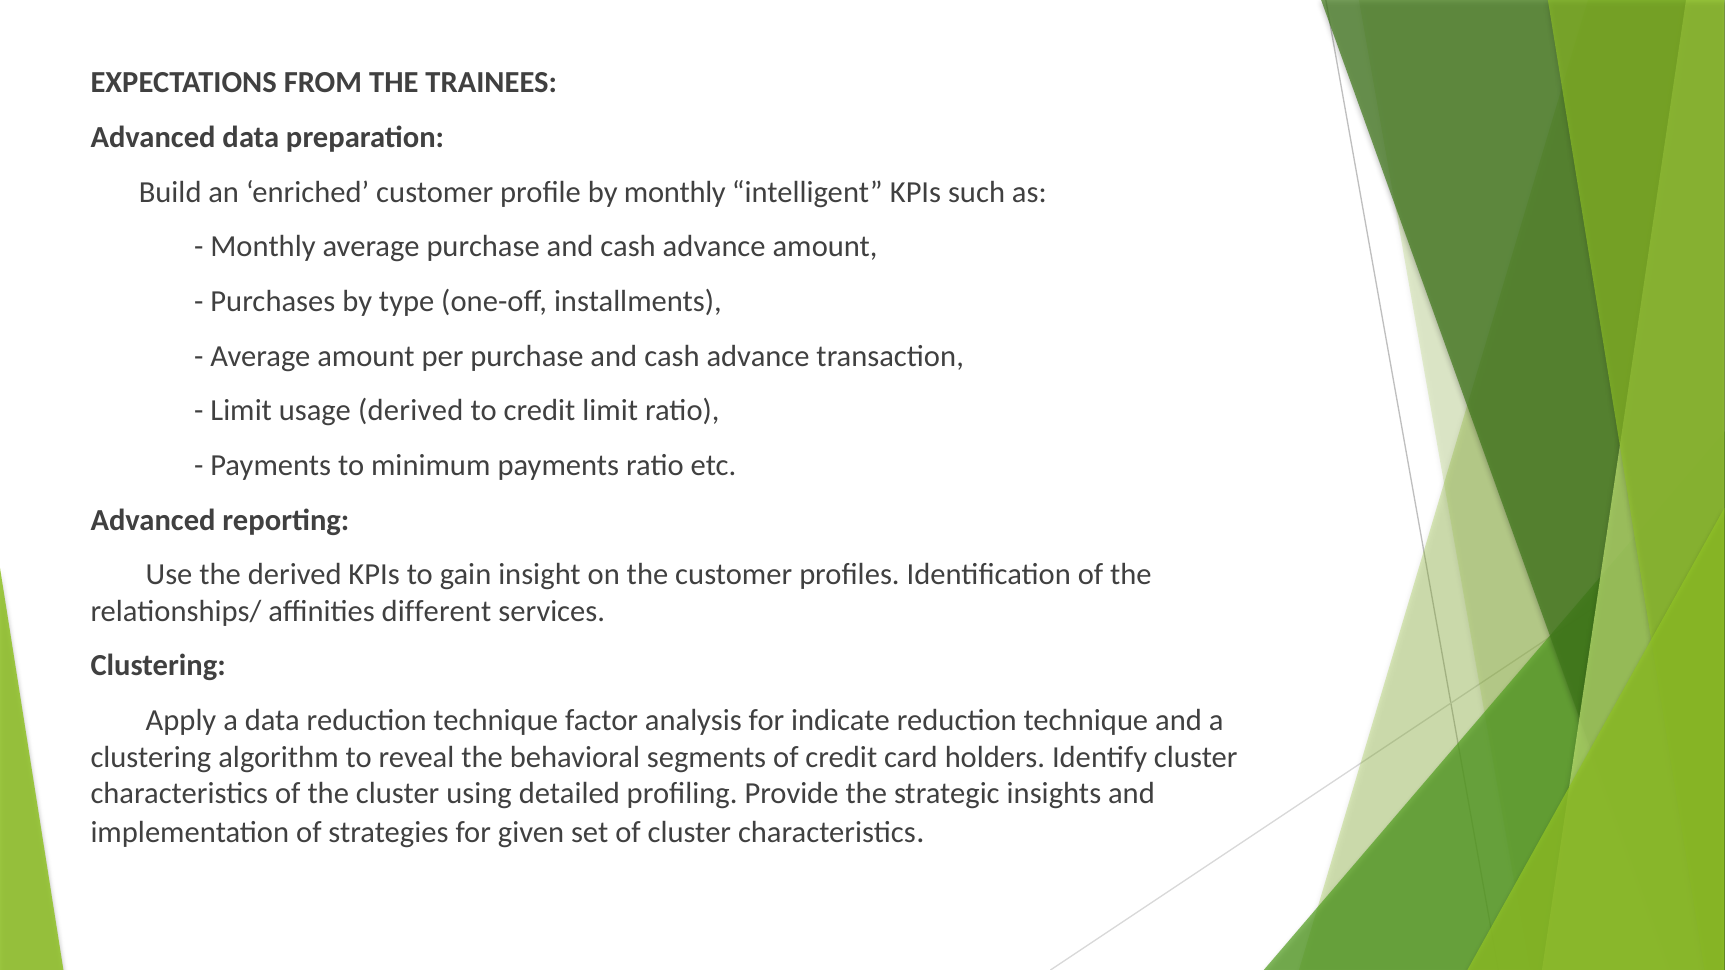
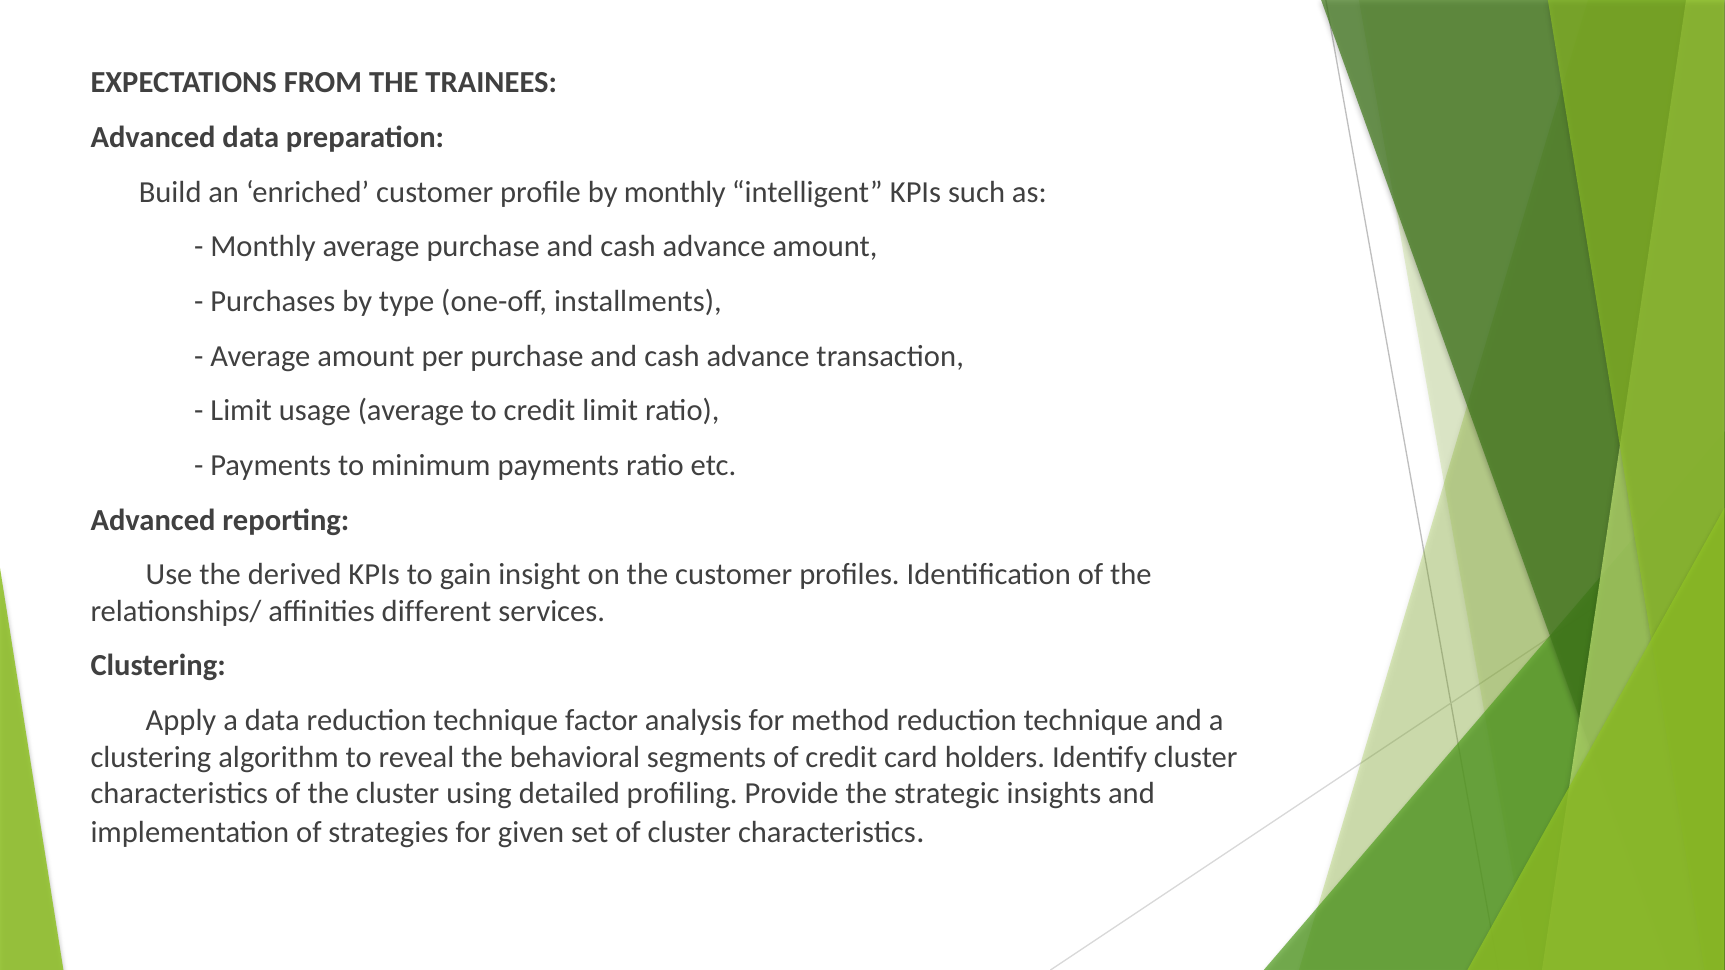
usage derived: derived -> average (411, 411)
indicate: indicate -> method (840, 721)
